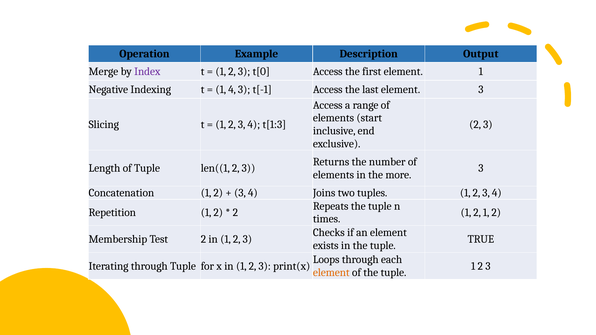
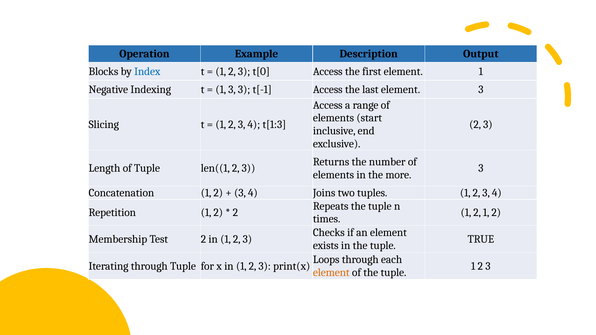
Merge: Merge -> Blocks (103, 71)
Index colour: purple -> blue (147, 71)
1 4: 4 -> 3 (232, 89)
